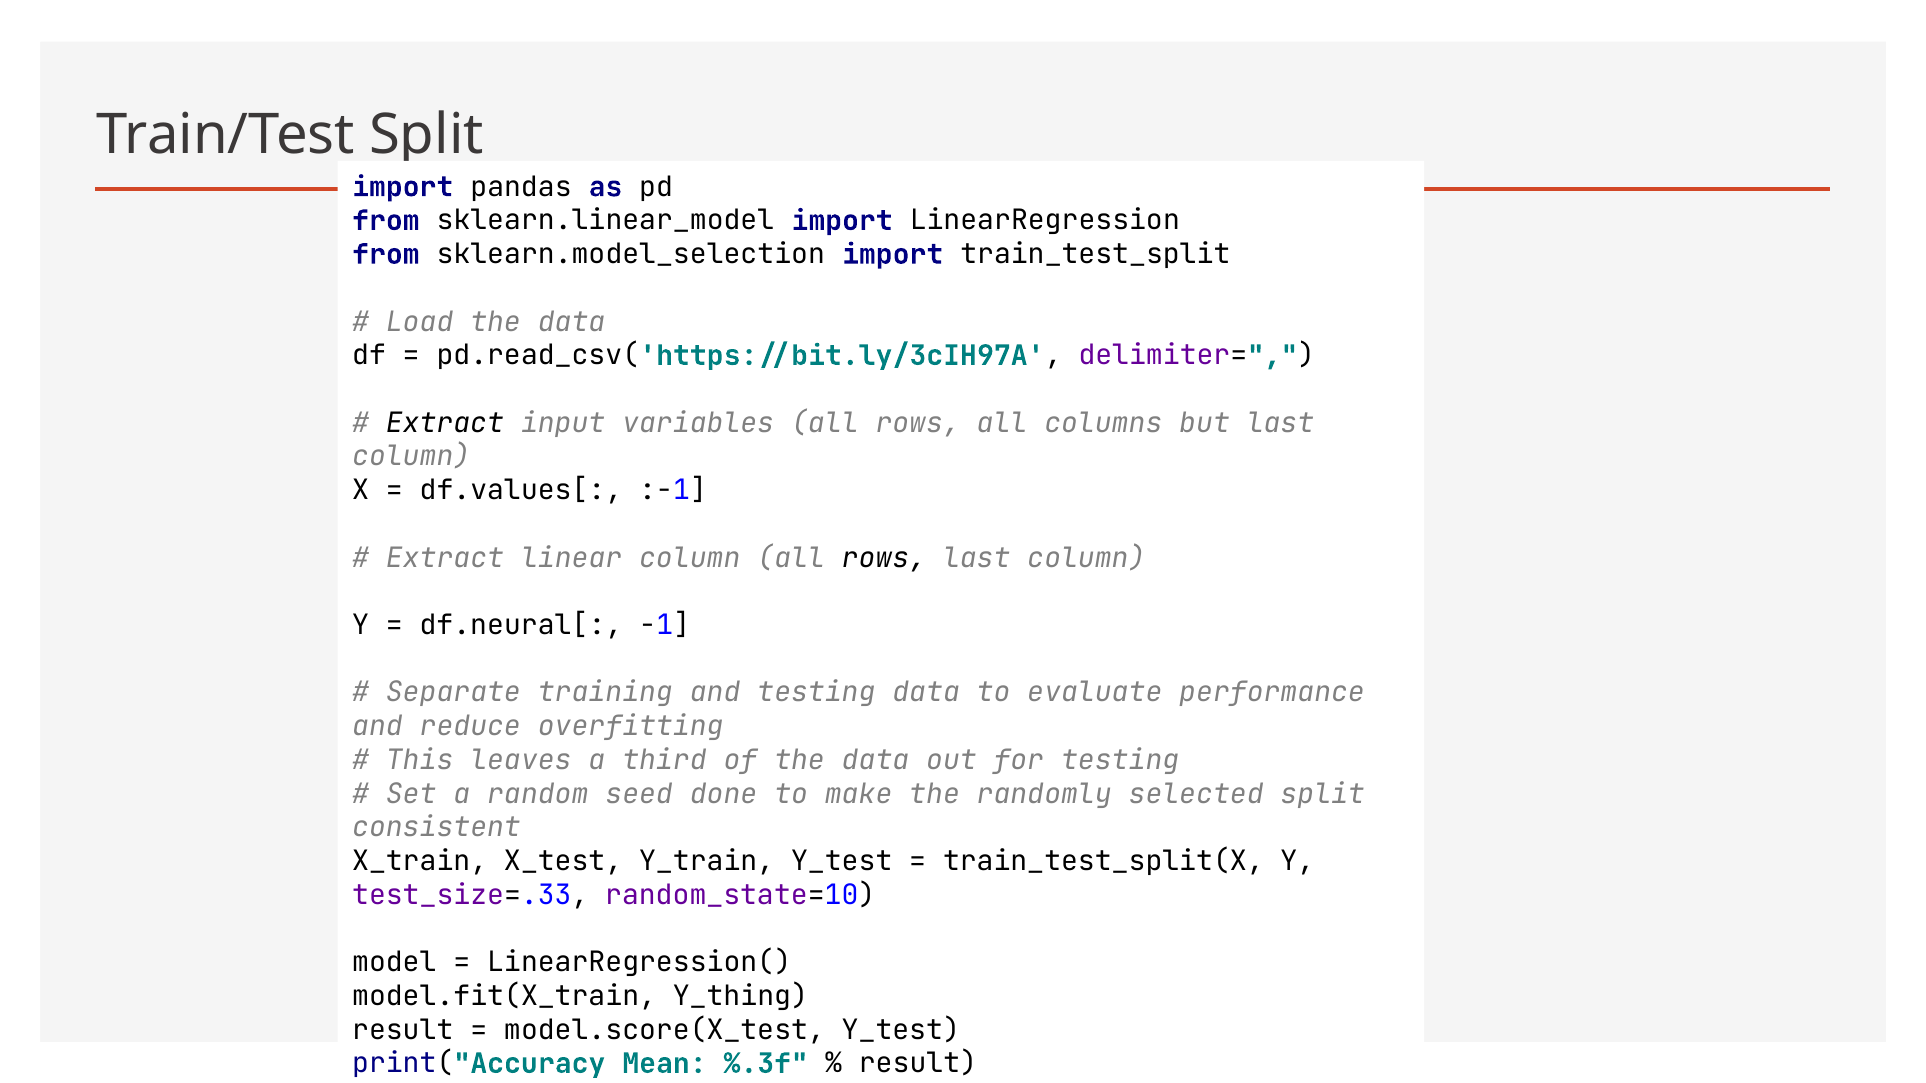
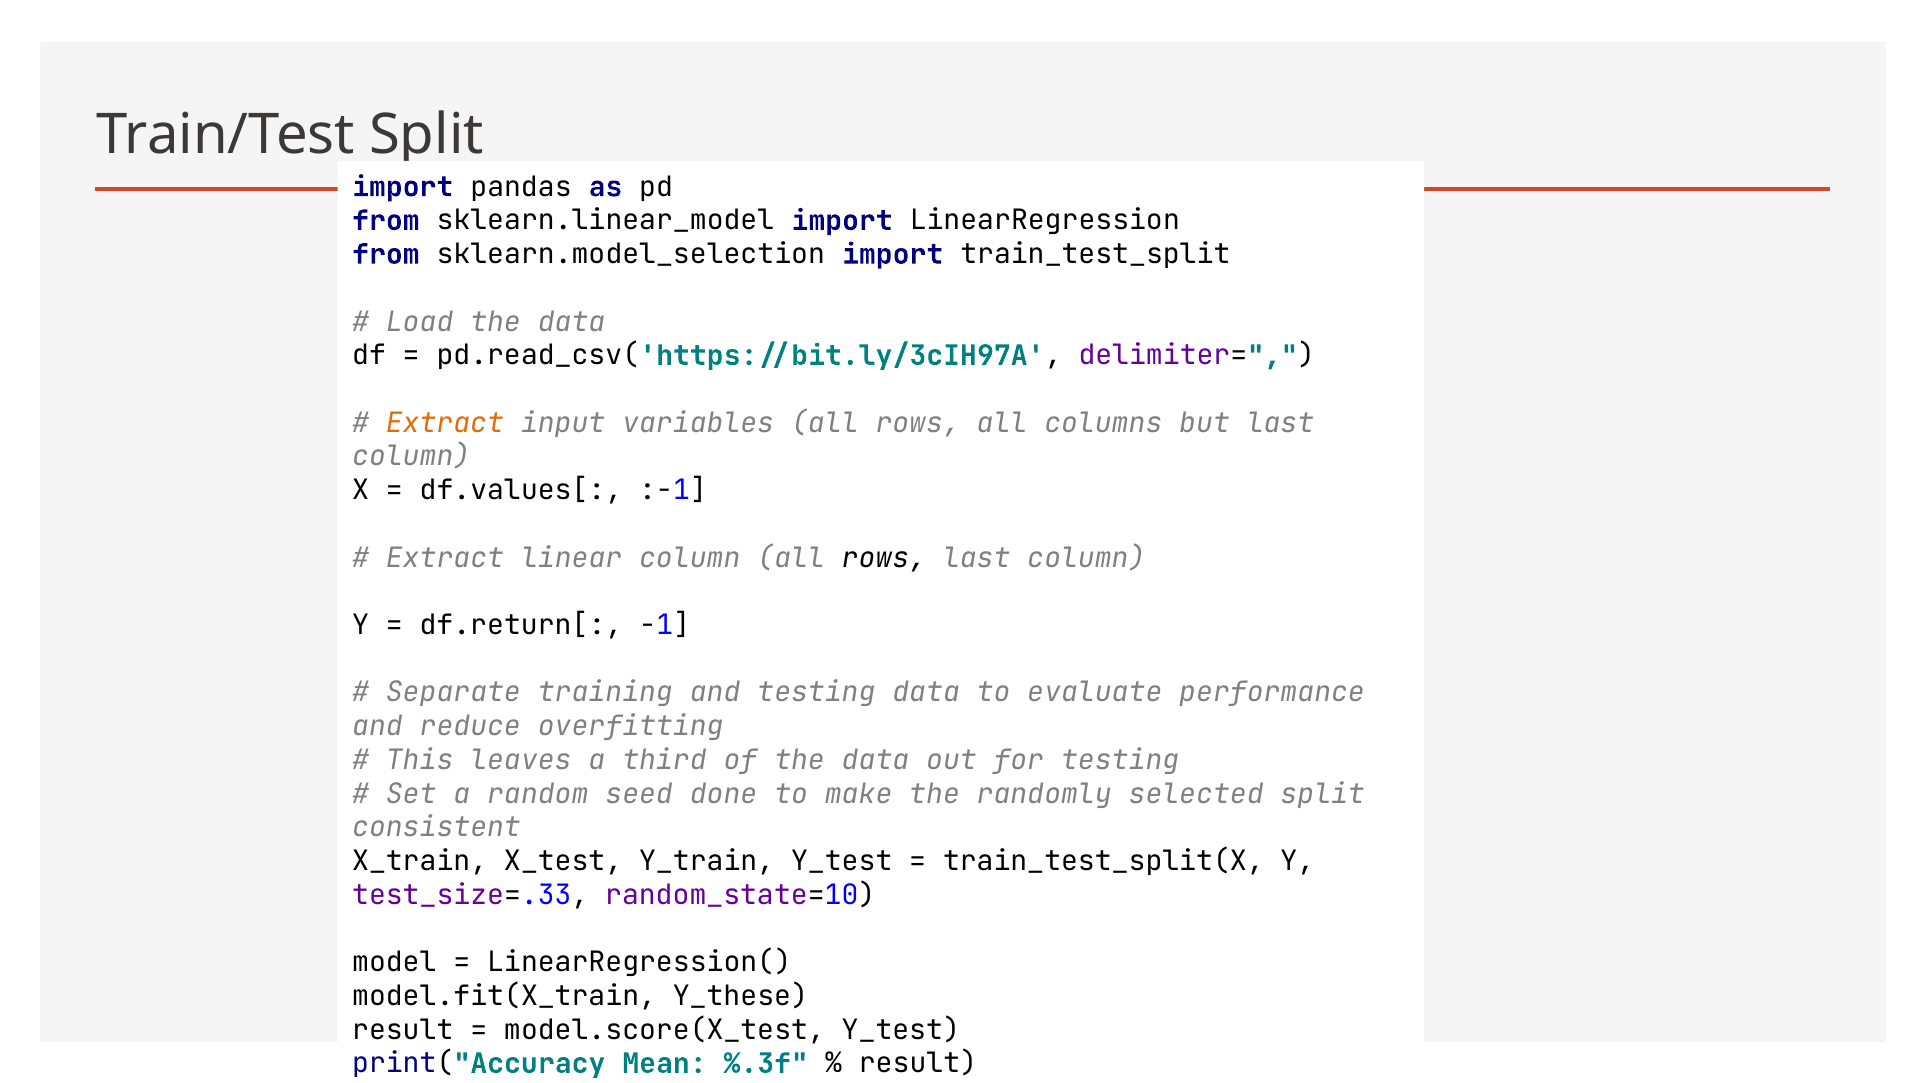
Extract colour: black -> orange (445, 423)
df.neural[: df.neural[ -> df.return[ (521, 625)
Y_thing: Y_thing -> Y_these (740, 996)
